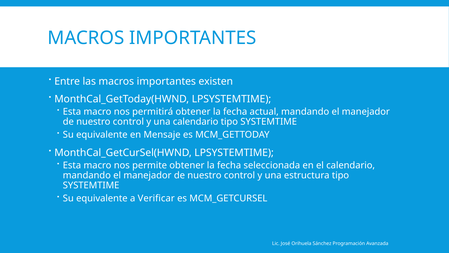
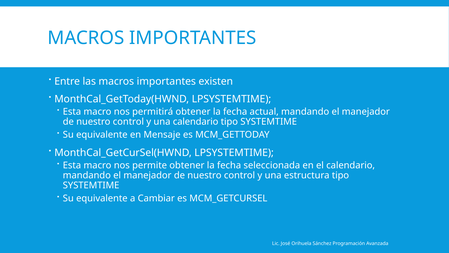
Verificar: Verificar -> Cambiar (156, 198)
